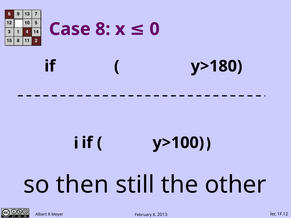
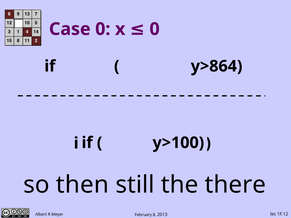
Case 8: 8 -> 0 (103, 29)
y>180: y>180 -> y>864 (217, 66)
other: other -> there (235, 185)
